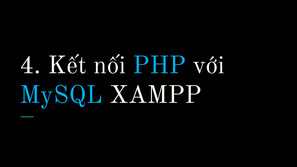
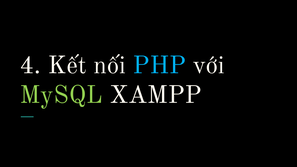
MySQL colour: light blue -> light green (61, 95)
